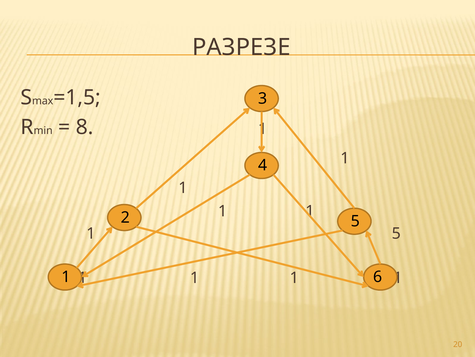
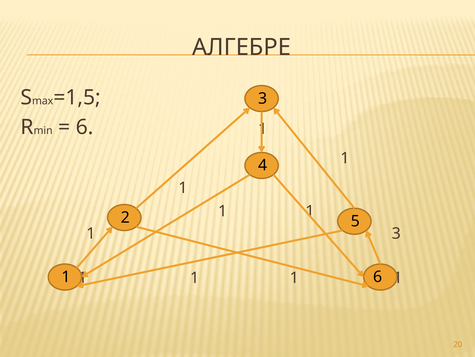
РАЗРЕЗЕ: РАЗРЕЗЕ -> АЛГЕБРЕ (241, 47)
8: 8 -> 6 (85, 127)
5: 5 -> 3 (396, 233)
